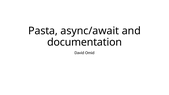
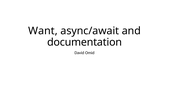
Pasta: Pasta -> Want (43, 31)
